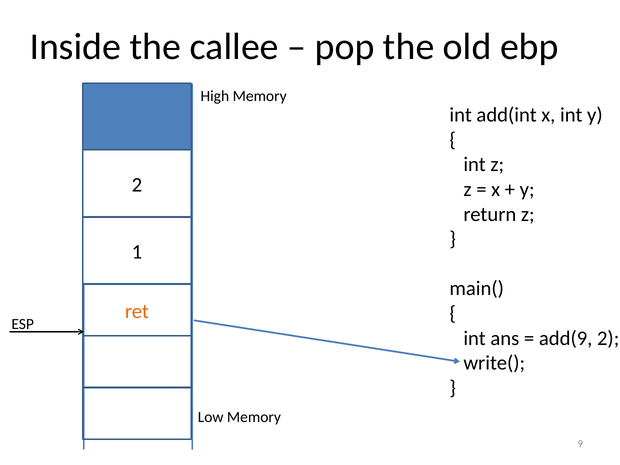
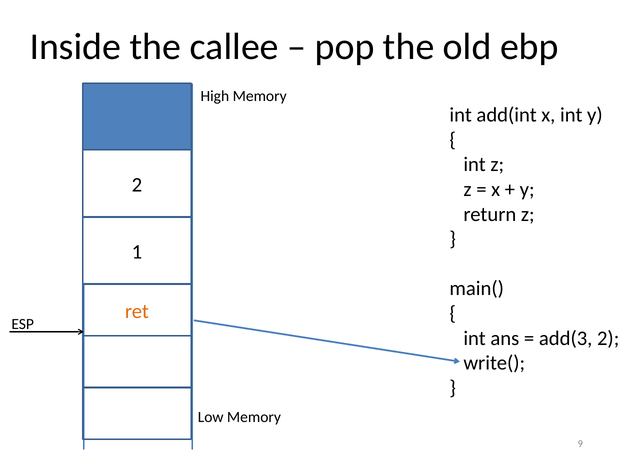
add(9: add(9 -> add(3 (566, 338)
